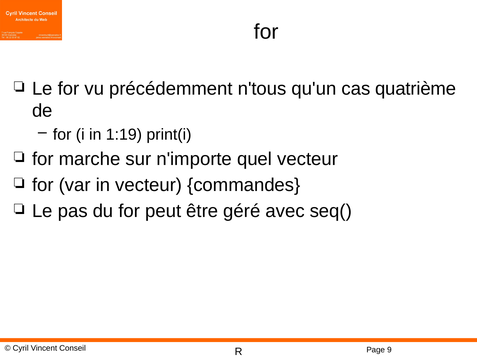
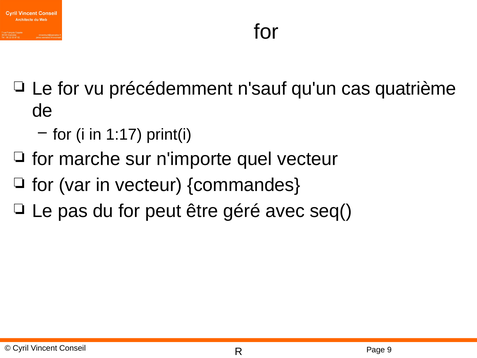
n'tous: n'tous -> n'sauf (262, 89)
1:19: 1:19 -> 1:17 (124, 134)
